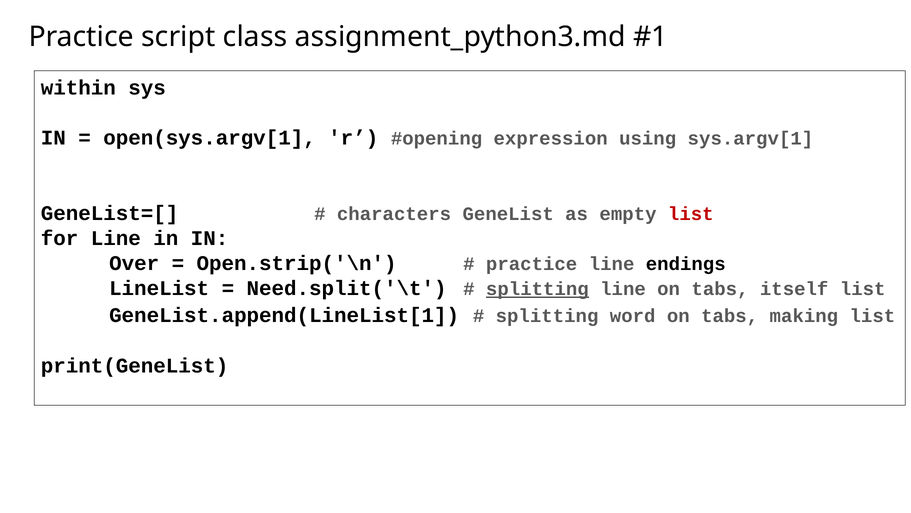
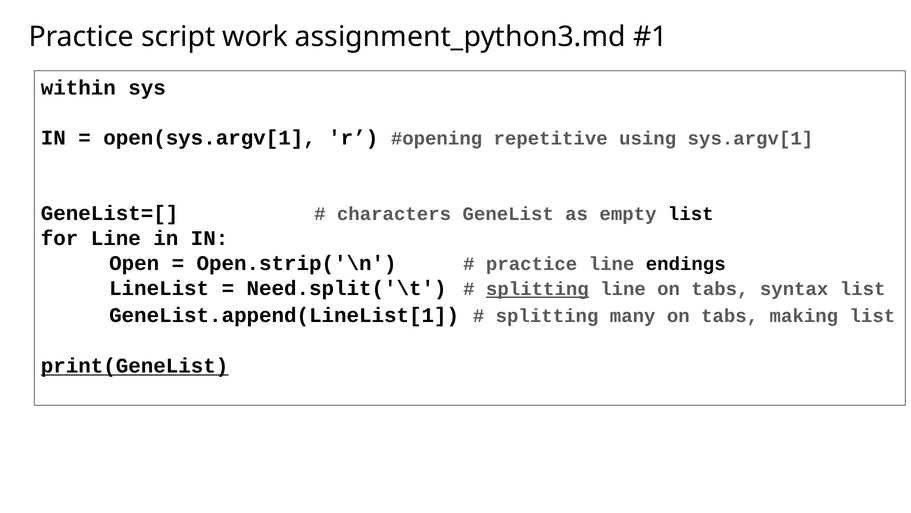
class: class -> work (255, 37)
expression: expression -> repetitive (551, 138)
list colour: red -> black (691, 214)
Over: Over -> Open (134, 263)
itself: itself -> syntax (794, 289)
word: word -> many (633, 316)
print(GeneList underline: none -> present (135, 366)
